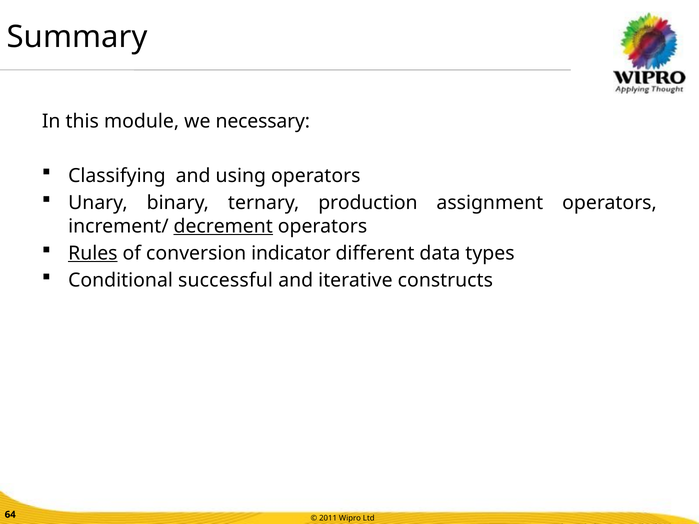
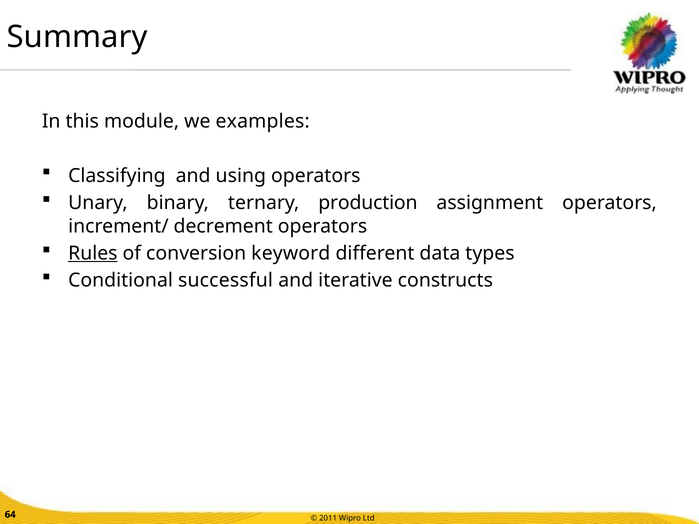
necessary: necessary -> examples (263, 121)
decrement underline: present -> none (223, 226)
indicator: indicator -> keyword (291, 253)
